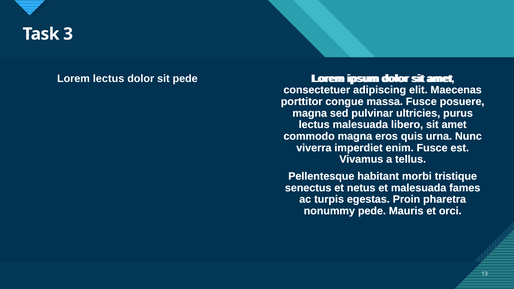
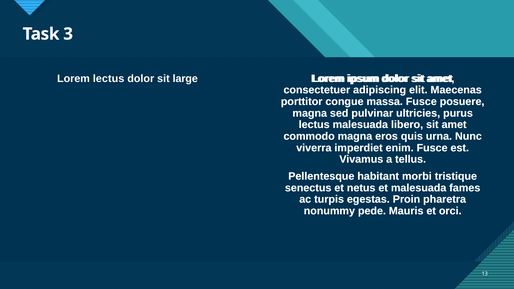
sit pede: pede -> large (185, 79)
